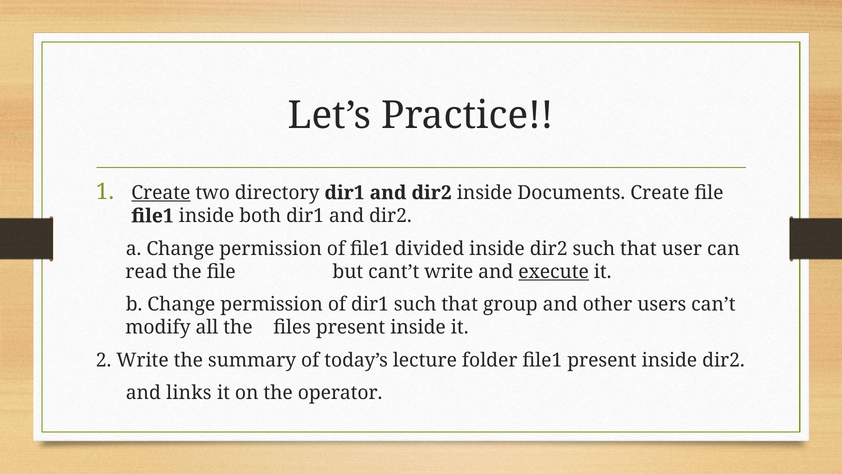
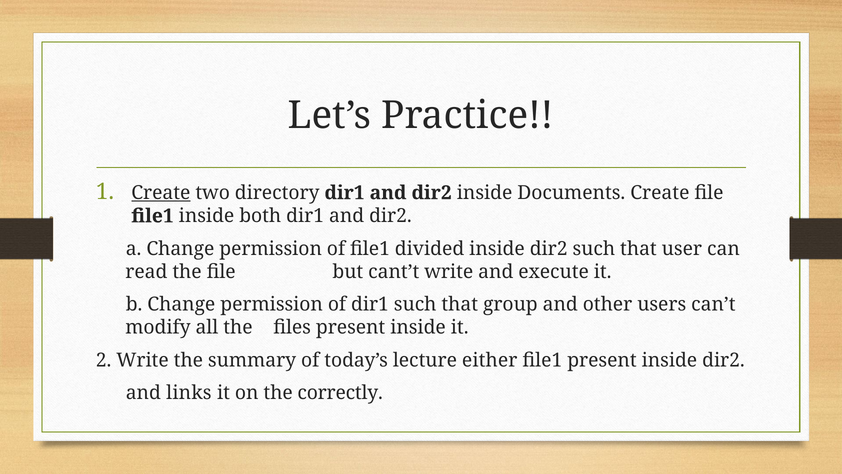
execute underline: present -> none (554, 272)
folder: folder -> either (490, 360)
operator: operator -> correctly (340, 393)
